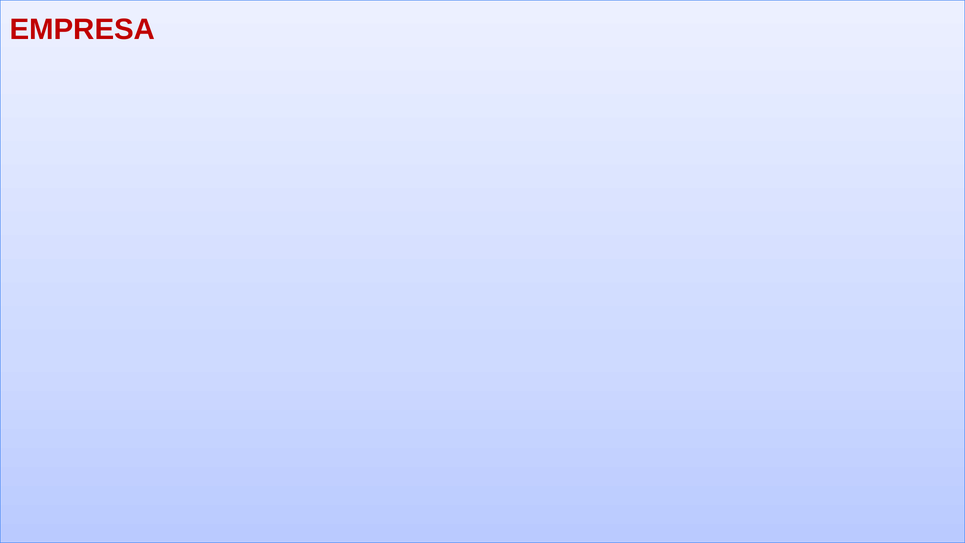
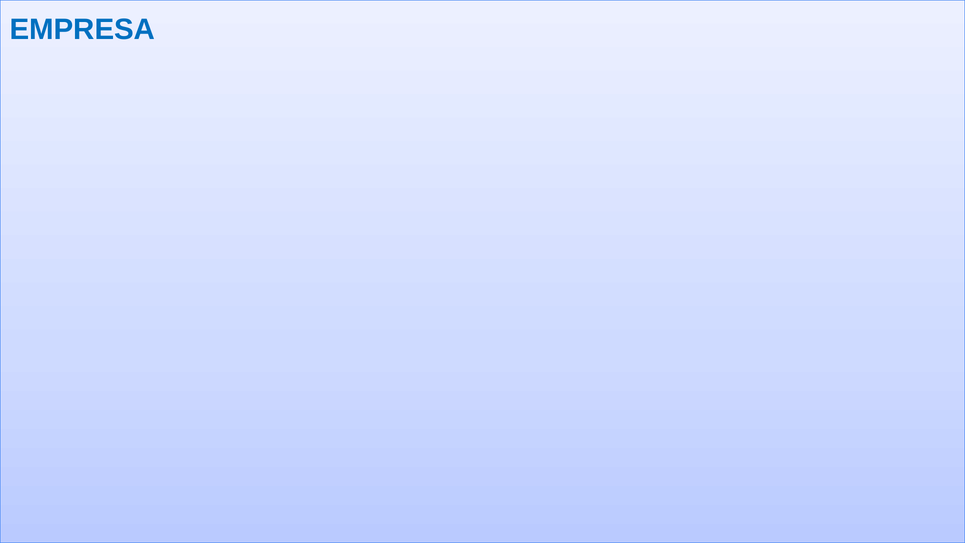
EMPRESA colour: red -> blue (82, 29)
